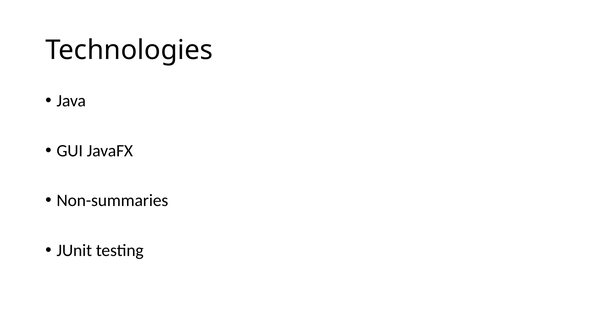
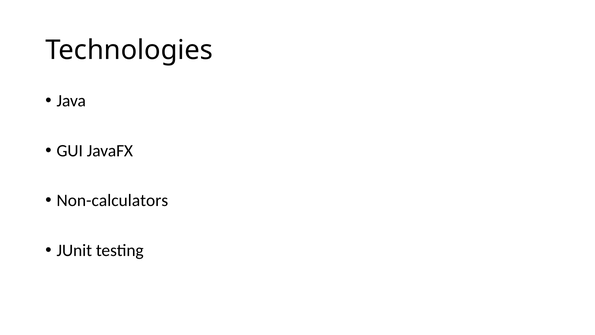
Non-summaries: Non-summaries -> Non-calculators (112, 200)
